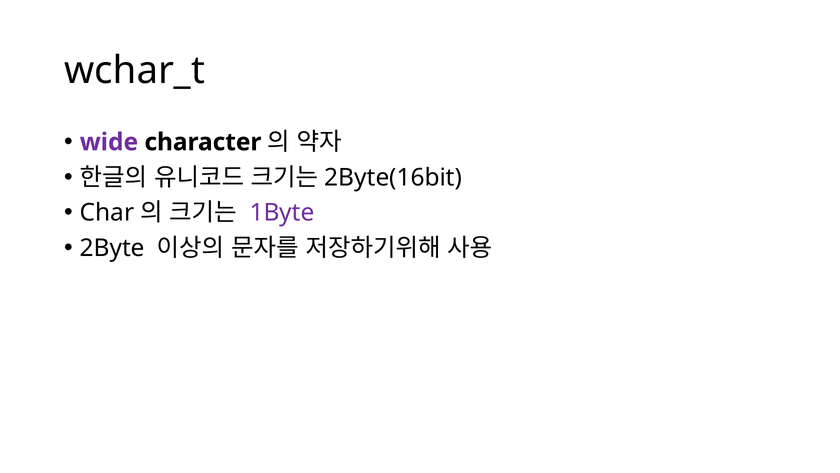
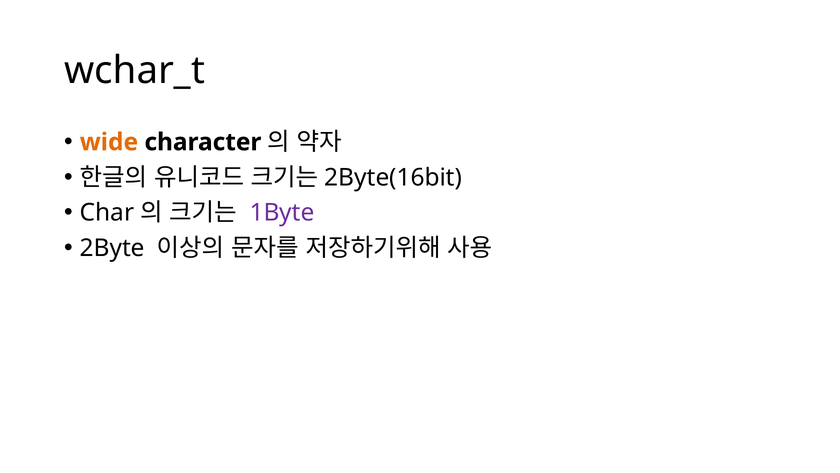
wide colour: purple -> orange (109, 142)
